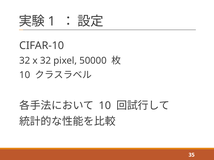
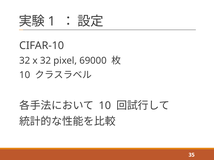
50000: 50000 -> 69000 (93, 61)
